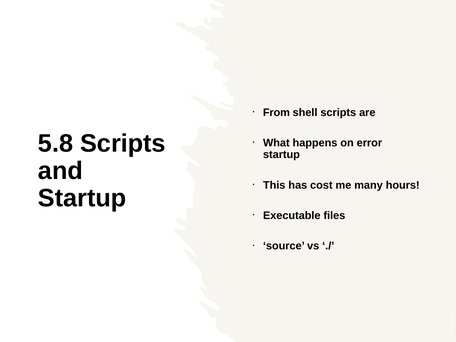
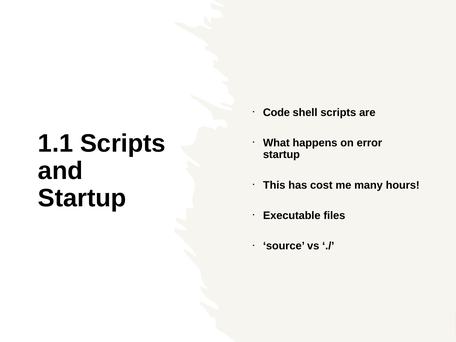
From: From -> Code (276, 112)
5.8: 5.8 -> 1.1 (56, 143)
